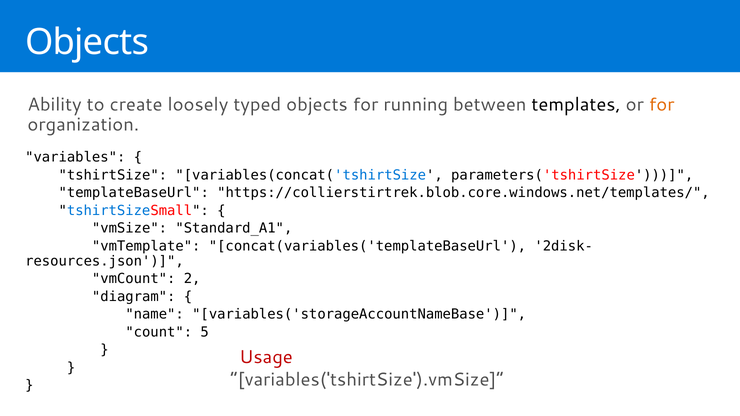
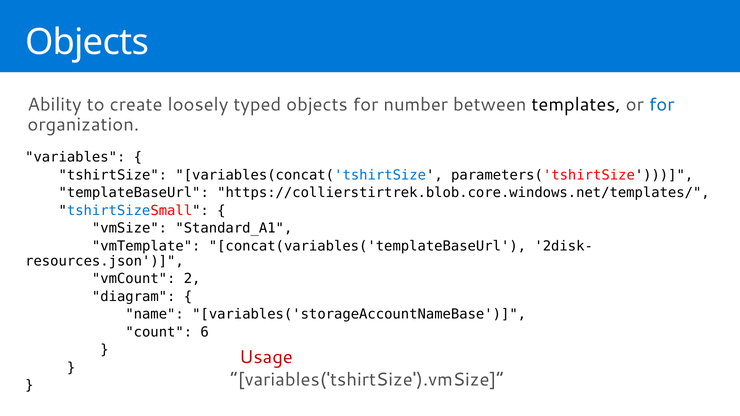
running: running -> number (416, 105)
for colour: orange -> blue (662, 105)
5: 5 -> 6 (205, 332)
